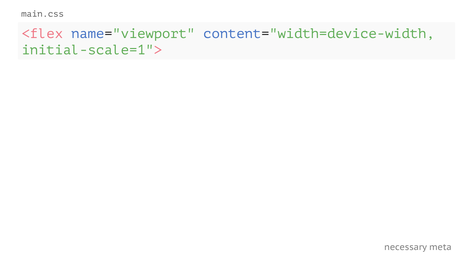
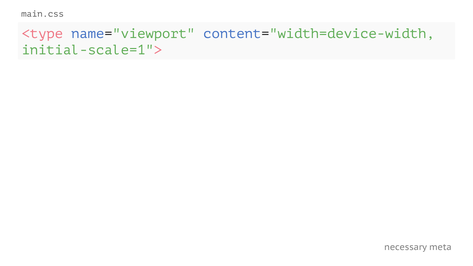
<flex: <flex -> <type (42, 33)
